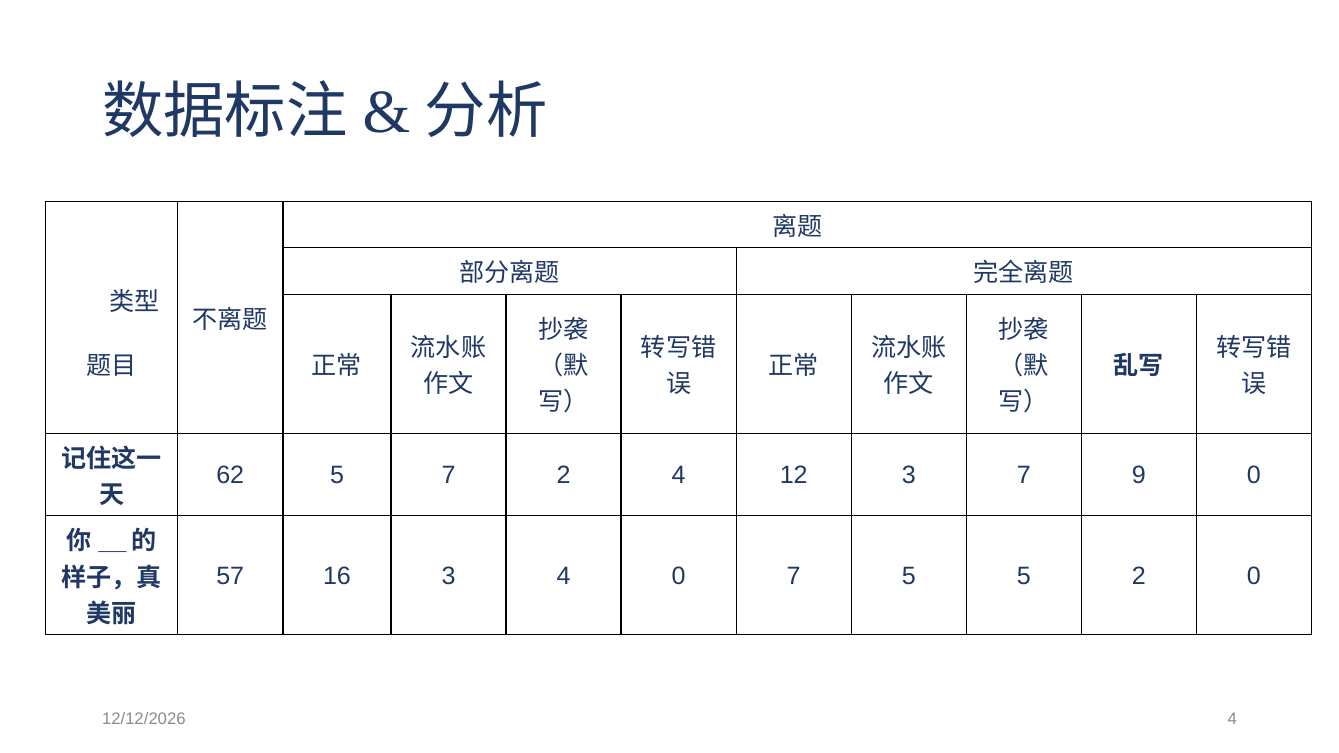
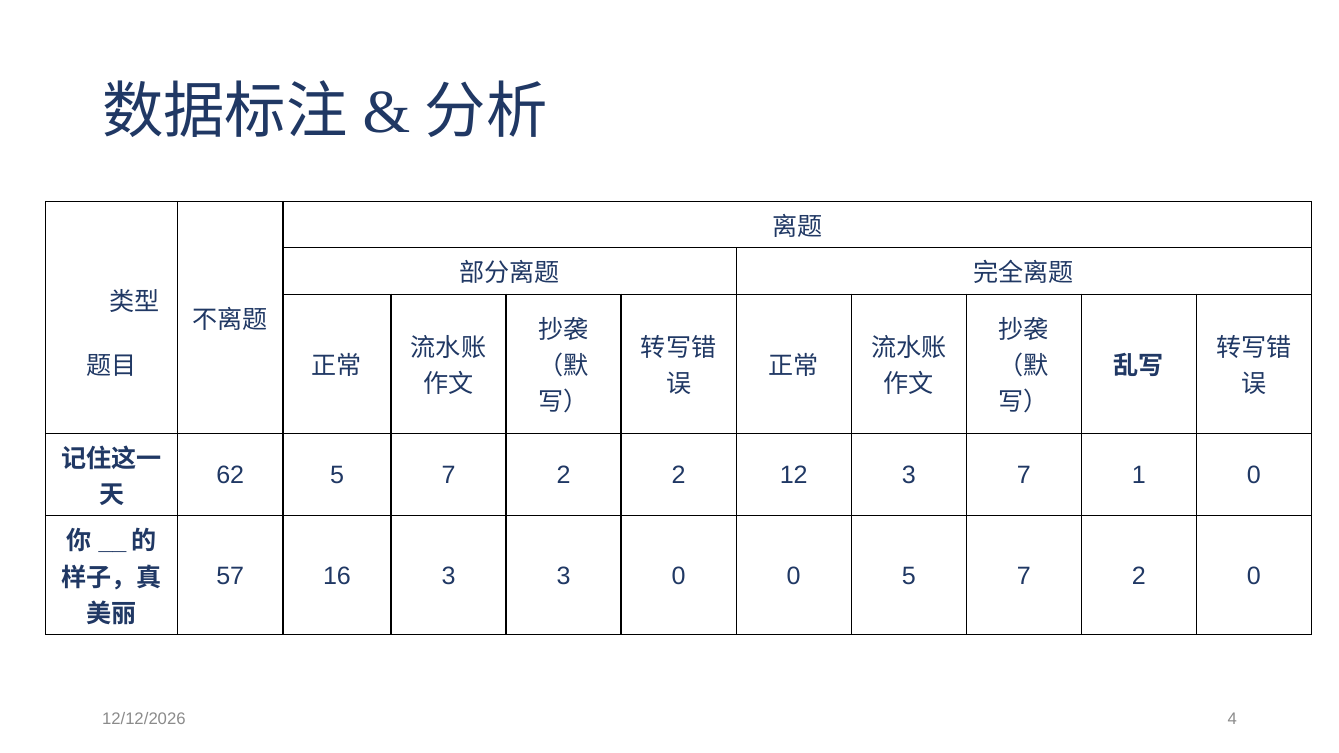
2 4: 4 -> 2 (679, 475)
9: 9 -> 1 (1139, 475)
3 4: 4 -> 3 (564, 576)
0 7: 7 -> 0 (794, 576)
5: 5 -> 7 (1024, 576)
